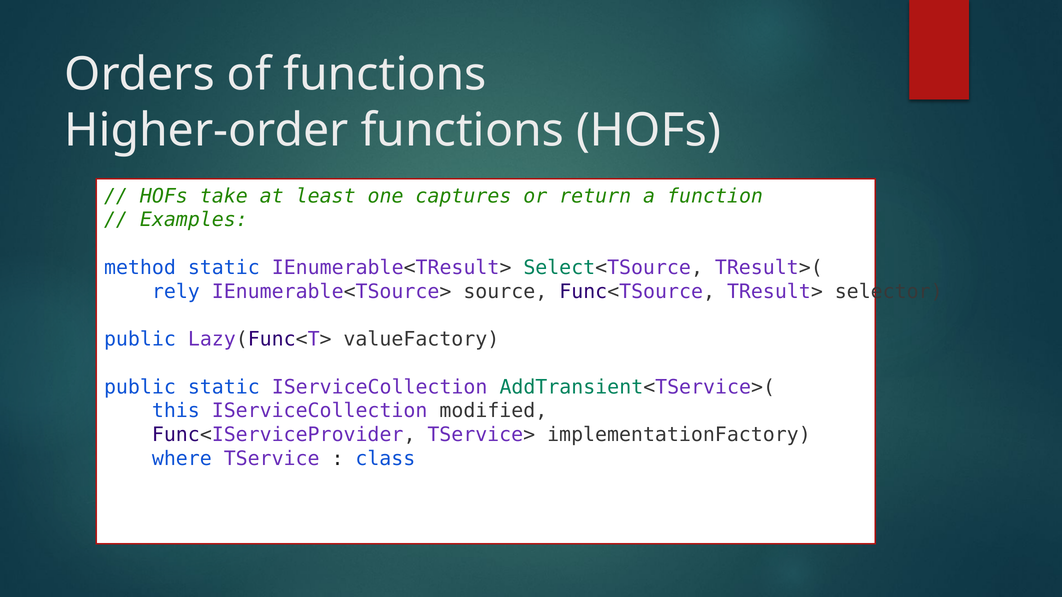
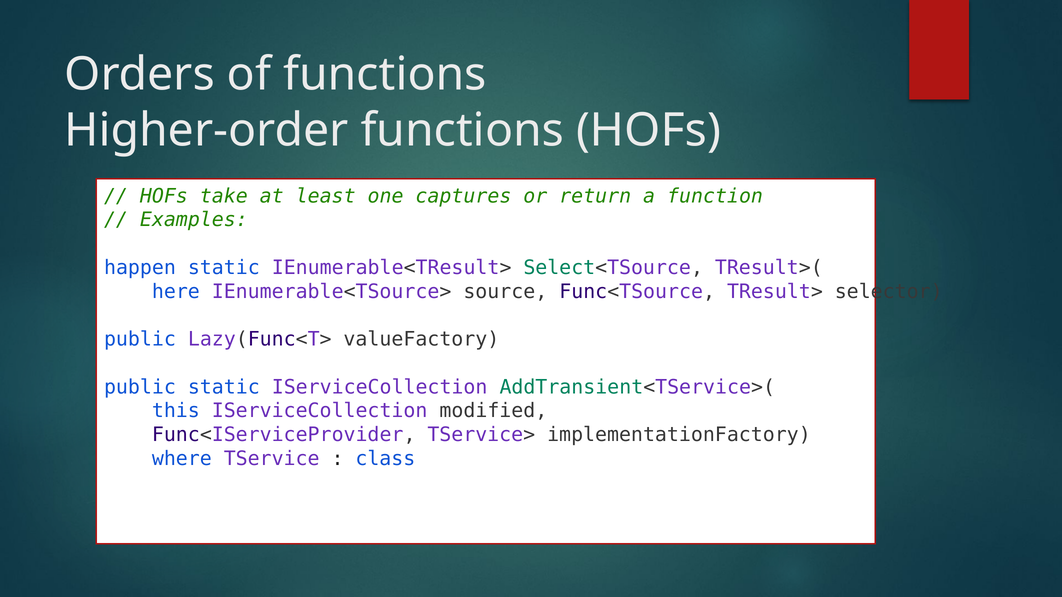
method: method -> happen (140, 268)
rely: rely -> here (176, 292)
